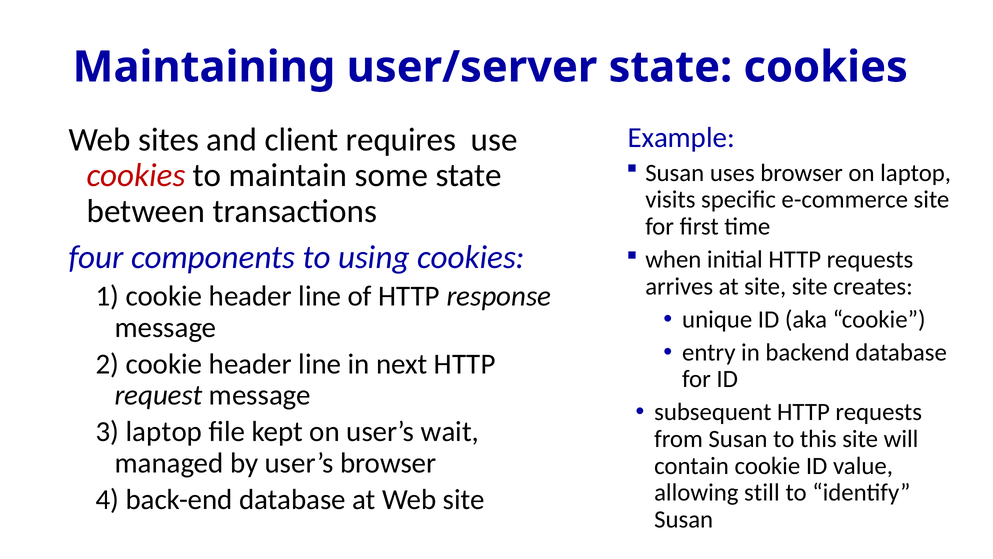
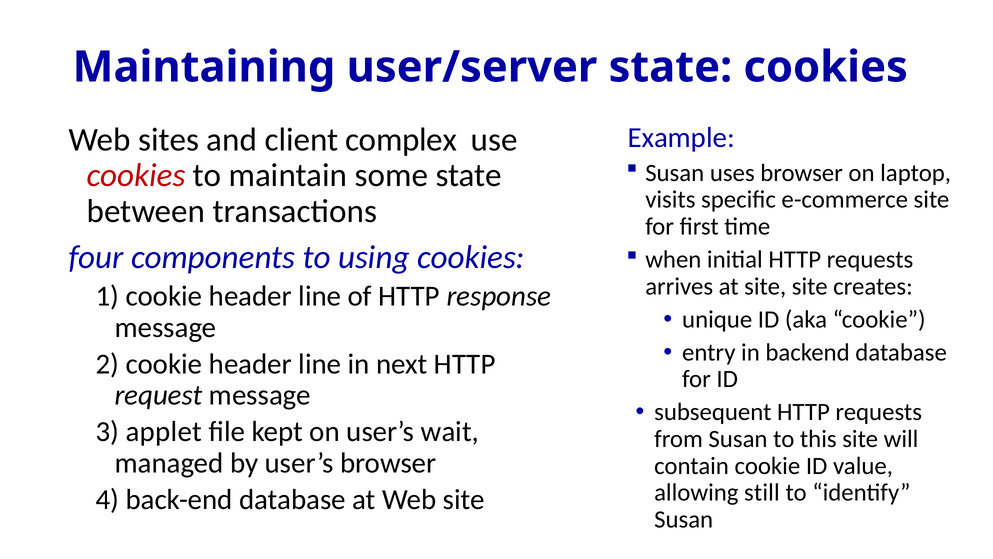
requires: requires -> complex (401, 140)
3 laptop: laptop -> applet (164, 431)
